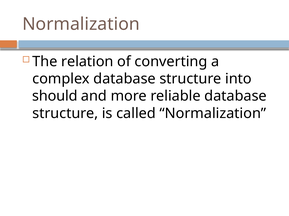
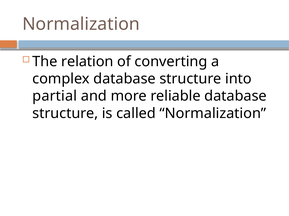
should: should -> partial (55, 96)
